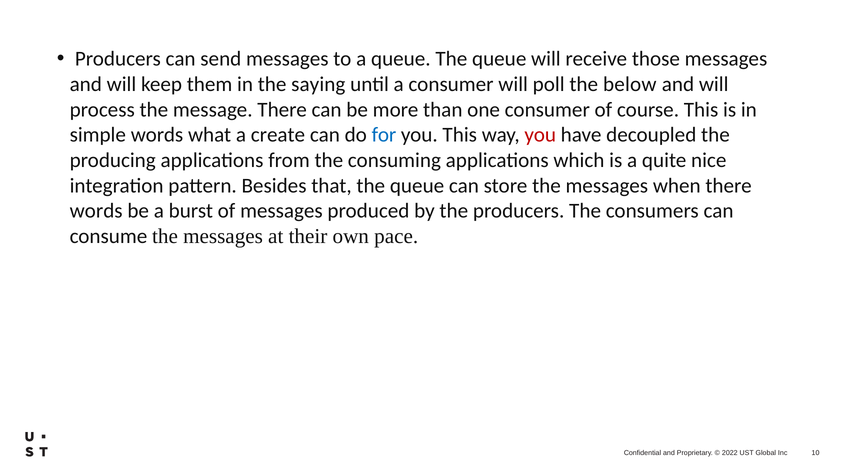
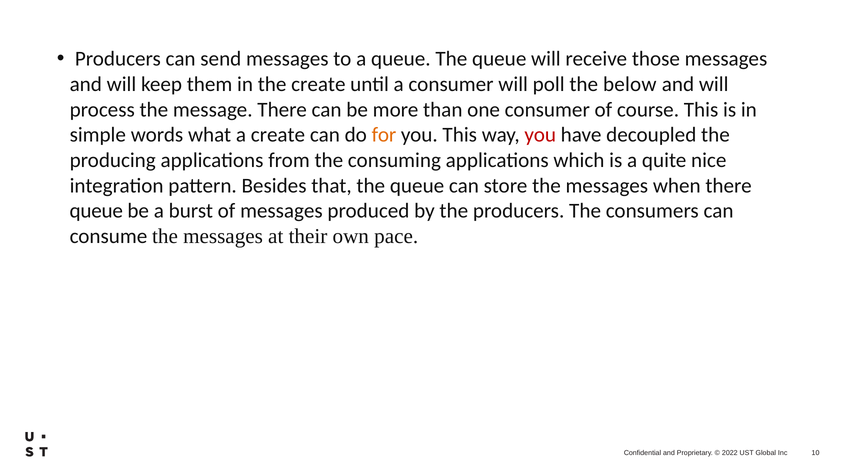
the saying: saying -> create (318, 84)
for colour: blue -> orange (384, 135)
words: words -> queue (96, 211)
